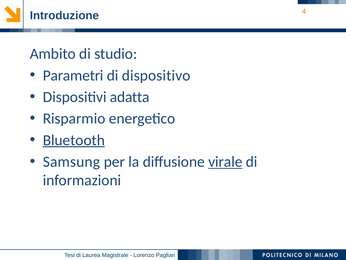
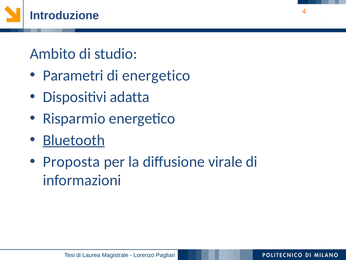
di dispositivo: dispositivo -> energetico (156, 75)
Samsung: Samsung -> Proposta (72, 161)
virale underline: present -> none (225, 161)
